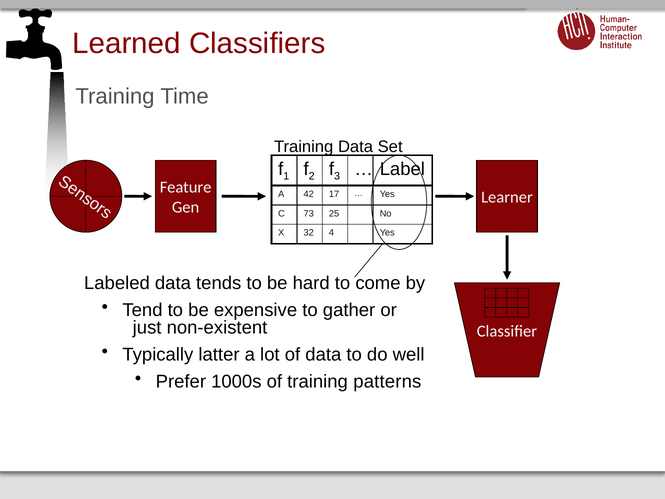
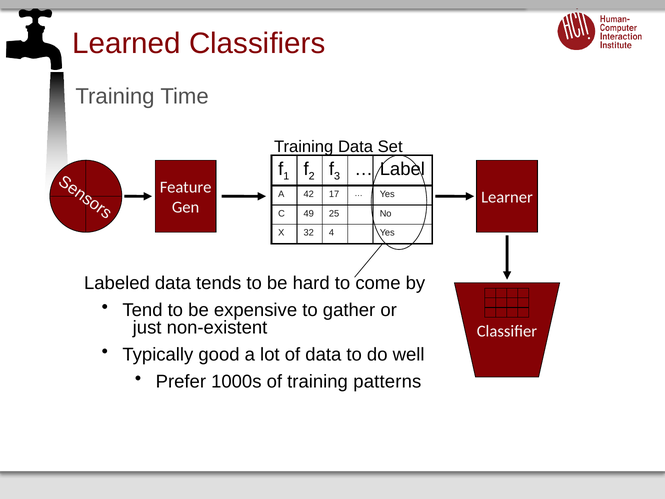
73: 73 -> 49 (309, 213)
latter: latter -> good (219, 355)
